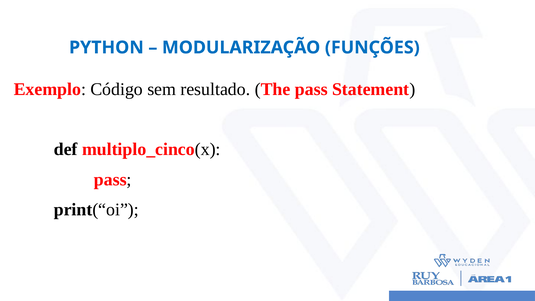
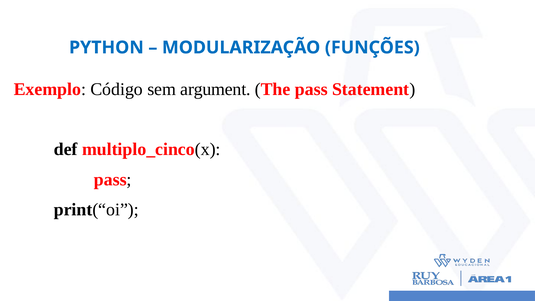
resultado: resultado -> argument (215, 89)
